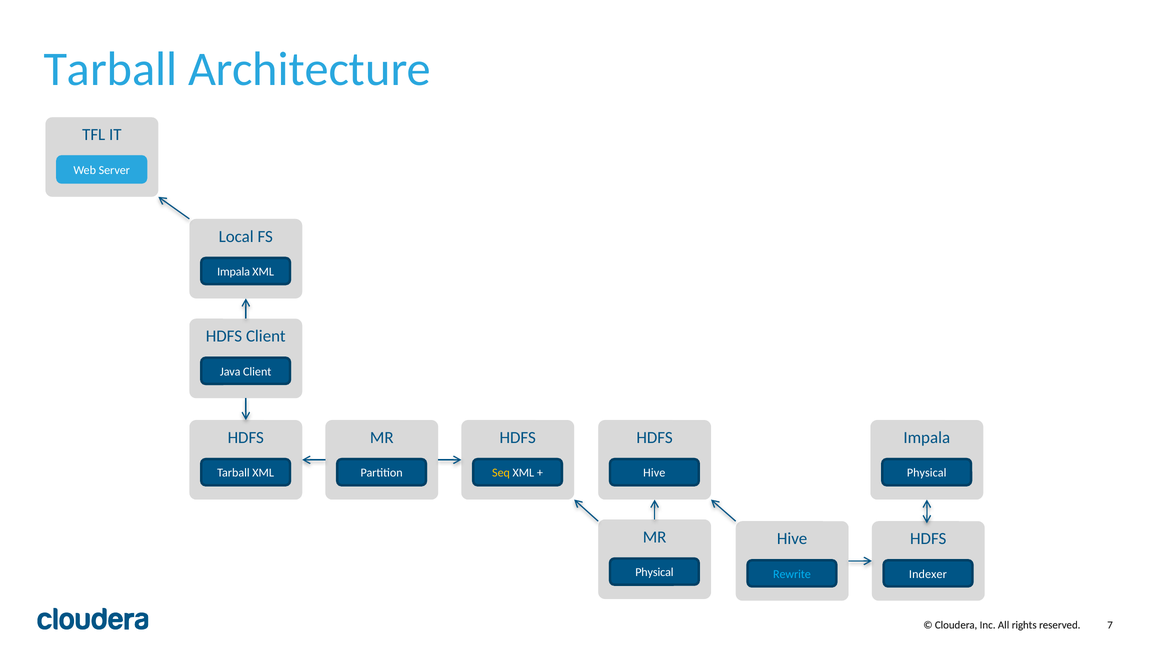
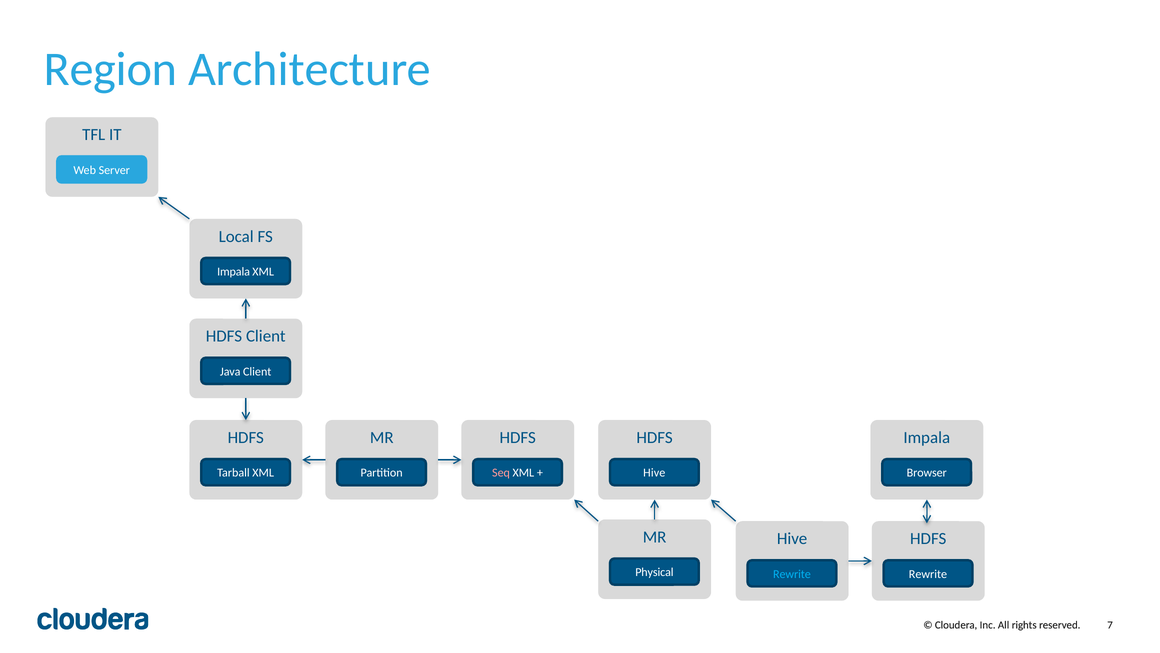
Tarball: Tarball -> Region (110, 69)
Seq colour: yellow -> pink (501, 473)
Physical: Physical -> Browser (927, 473)
Indexer: Indexer -> Rewrite (928, 574)
